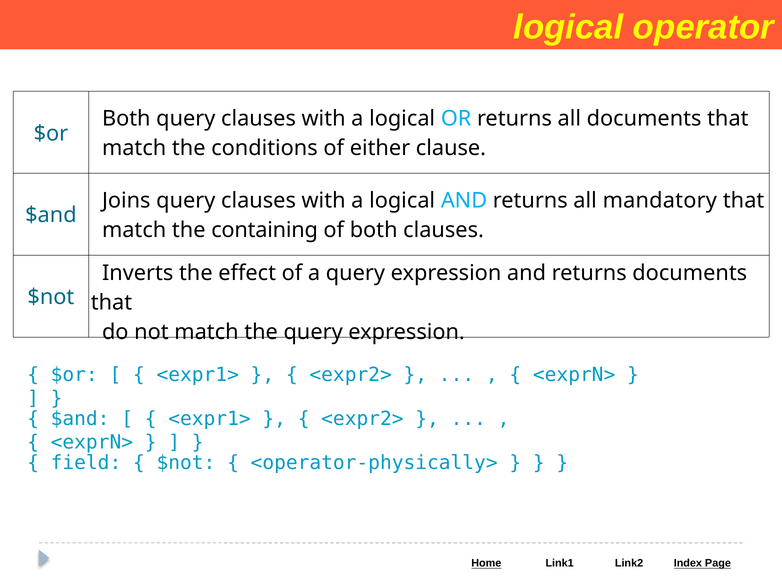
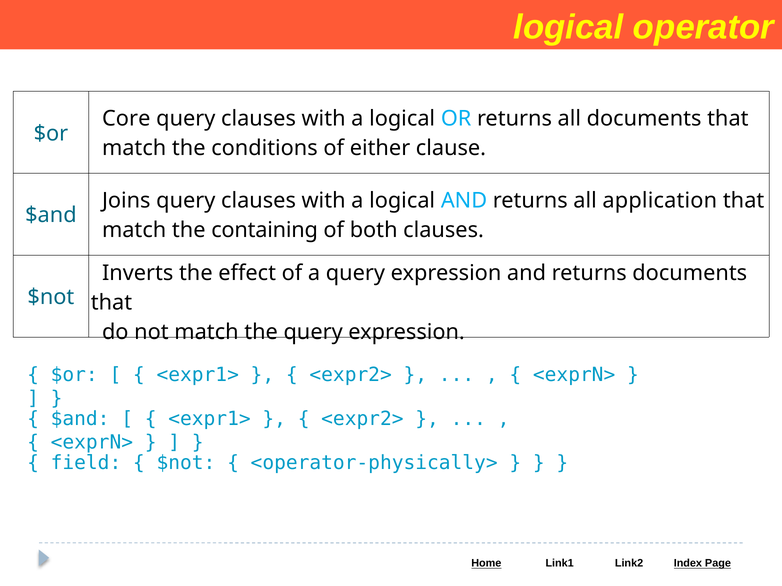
Both: Both -> Core (126, 119)
mandatory: mandatory -> application (660, 201)
